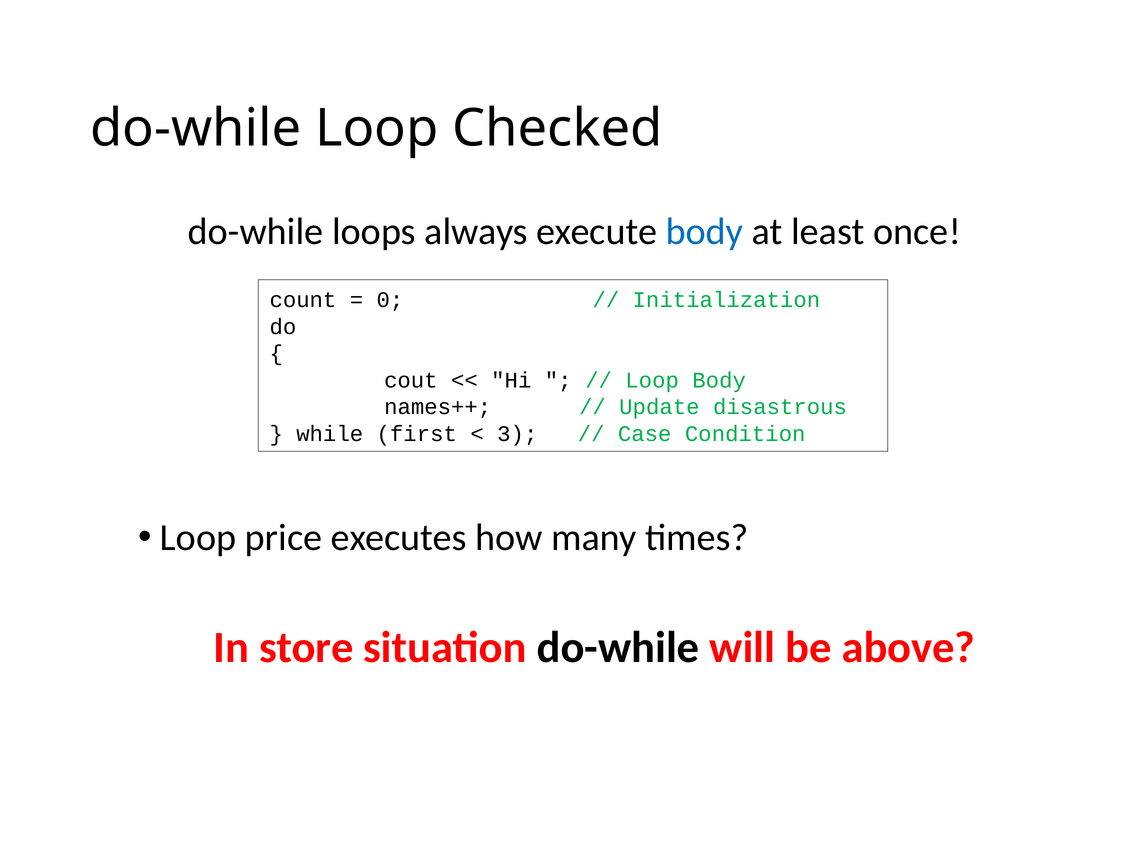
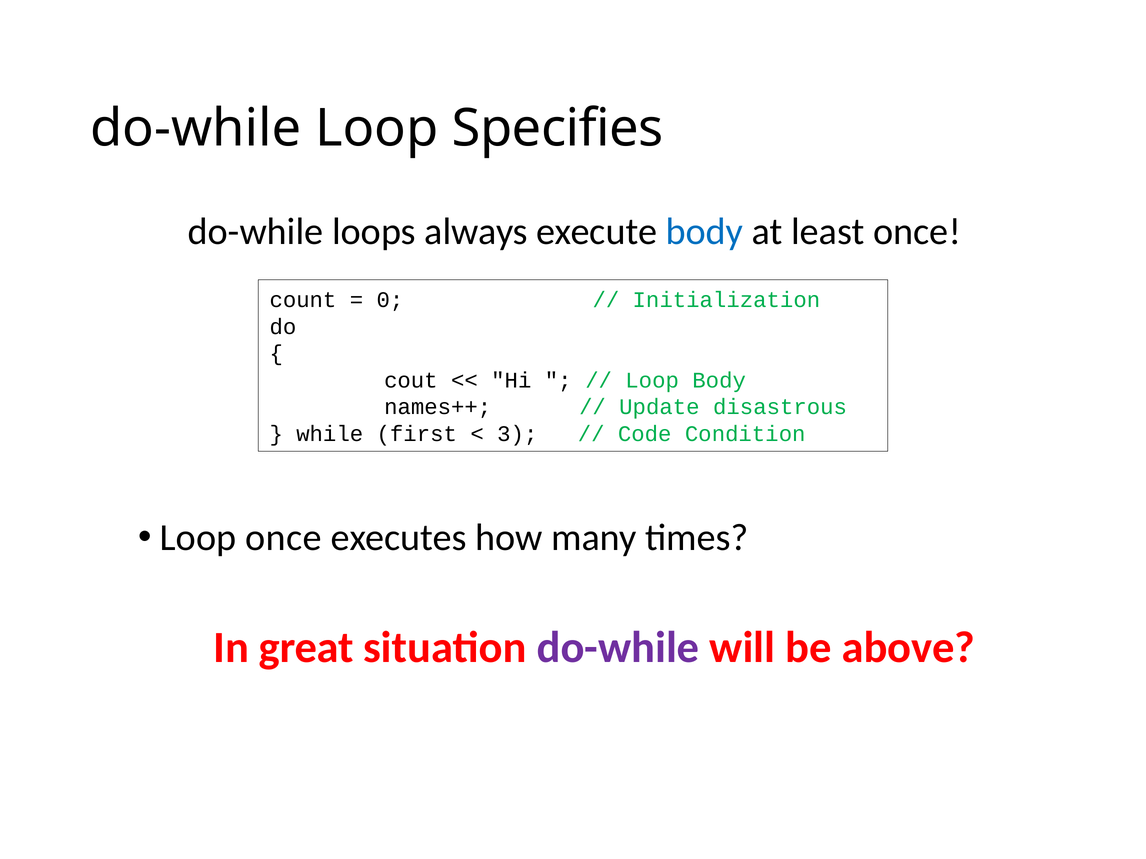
Checked: Checked -> Specifies (558, 128)
Case: Case -> Code (645, 434)
Loop price: price -> once (283, 538)
store: store -> great (306, 648)
do-while colour: black -> purple (618, 648)
